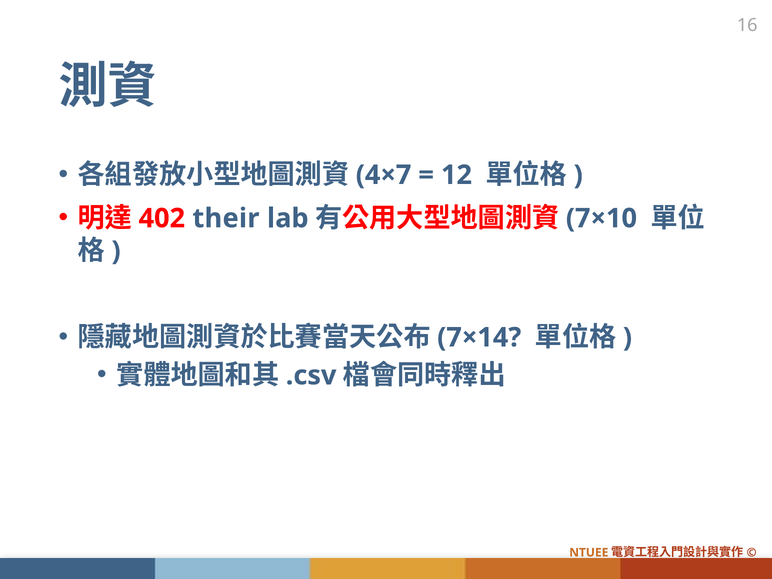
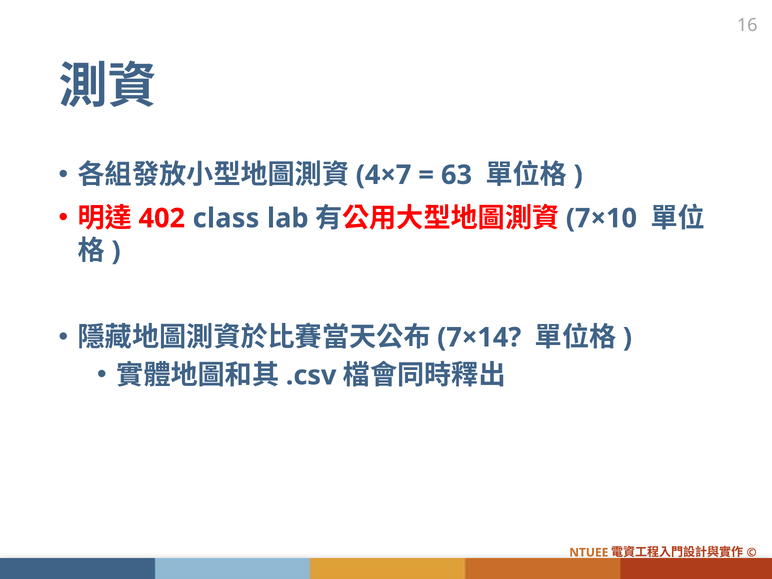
12: 12 -> 63 (457, 175)
their: their -> class (226, 218)
